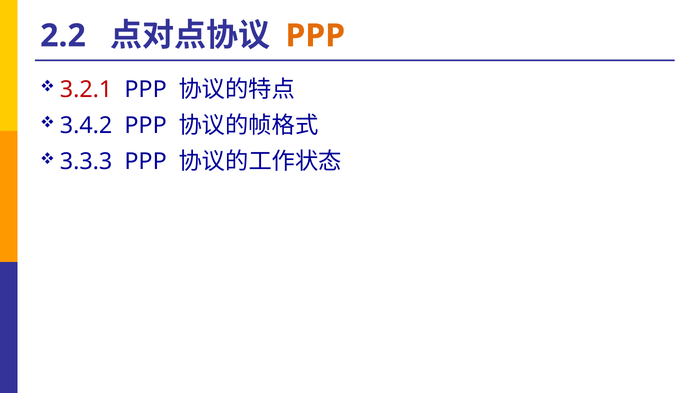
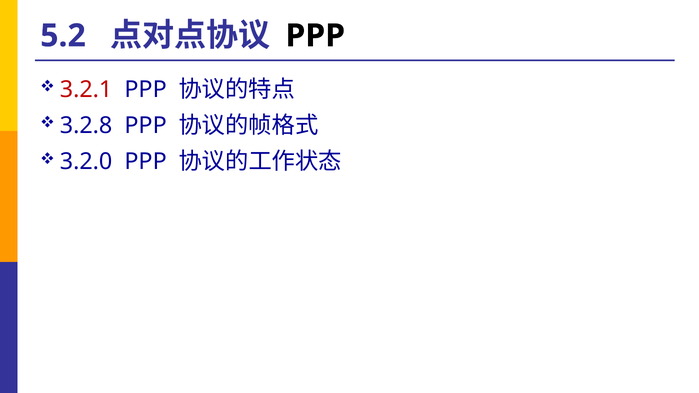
2.2: 2.2 -> 5.2 (63, 36)
PPP colour: orange -> black (315, 36)
3.4.2: 3.4.2 -> 3.2.8 (86, 126)
3.3.3: 3.3.3 -> 3.2.0 (86, 162)
